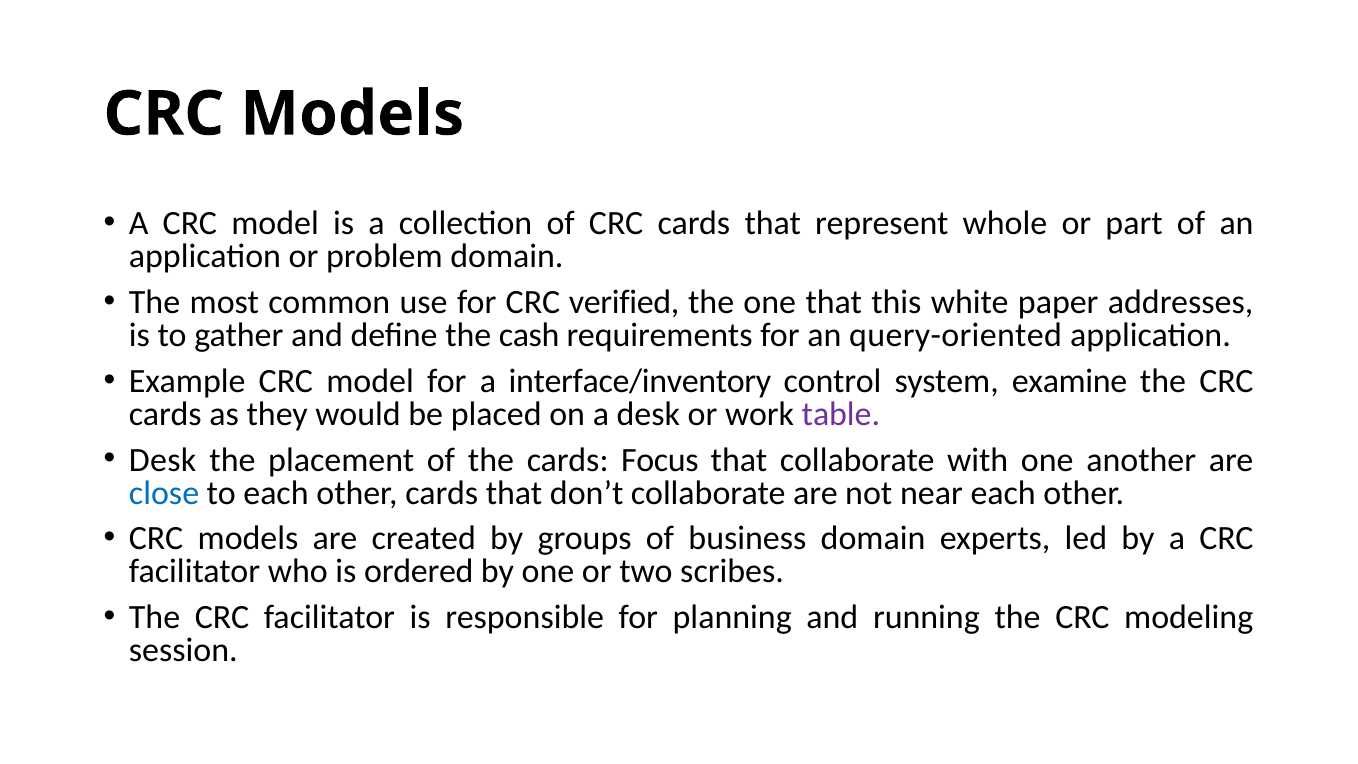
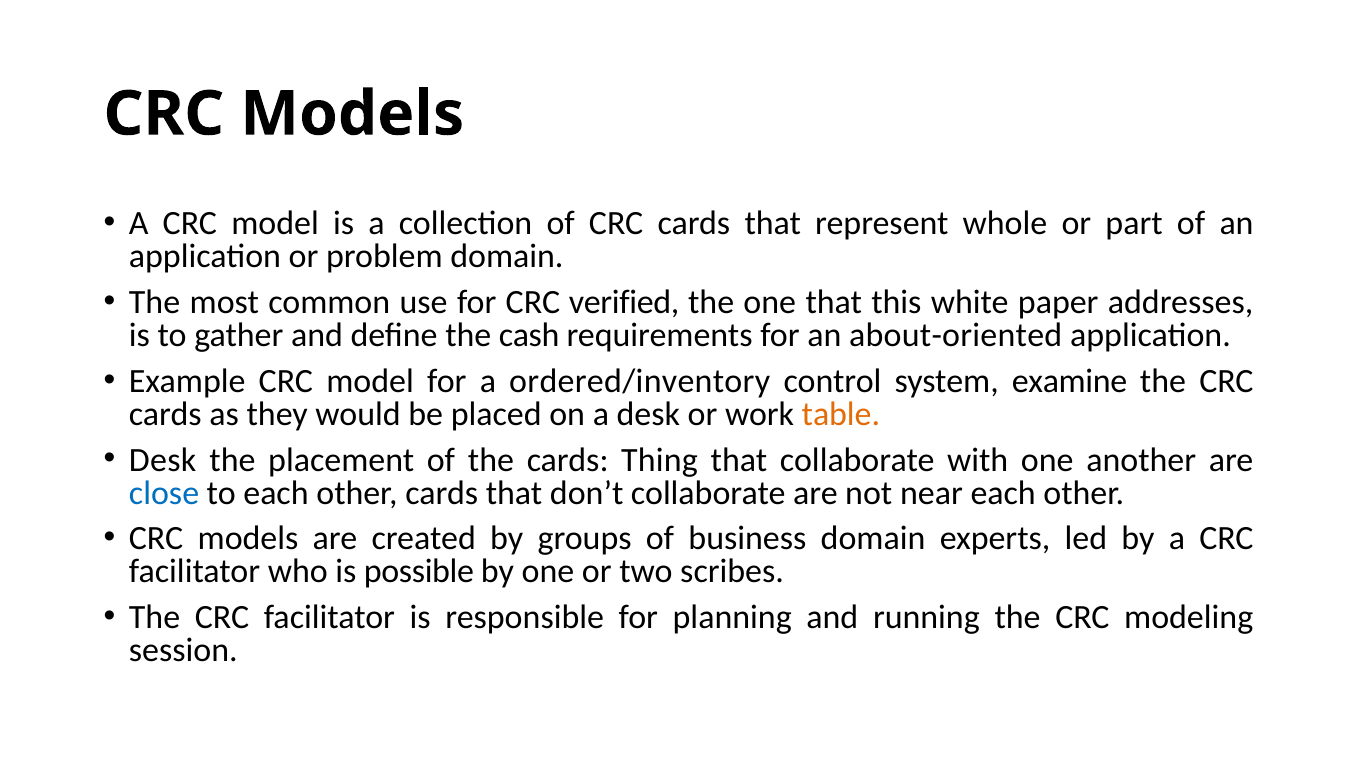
query-oriented: query-oriented -> about-oriented (956, 335)
interface/inventory: interface/inventory -> ordered/inventory (640, 381)
table colour: purple -> orange (841, 414)
Focus: Focus -> Thing (660, 460)
ordered: ordered -> possible (419, 571)
